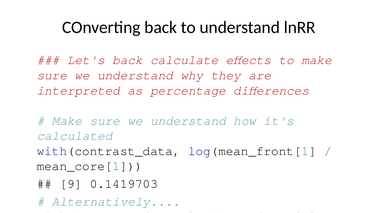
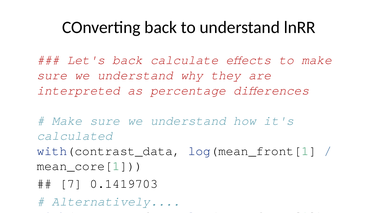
9: 9 -> 7 (71, 183)
